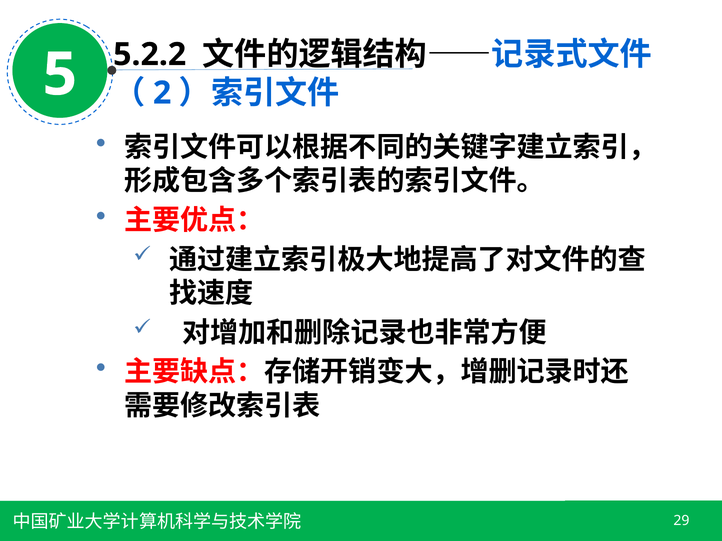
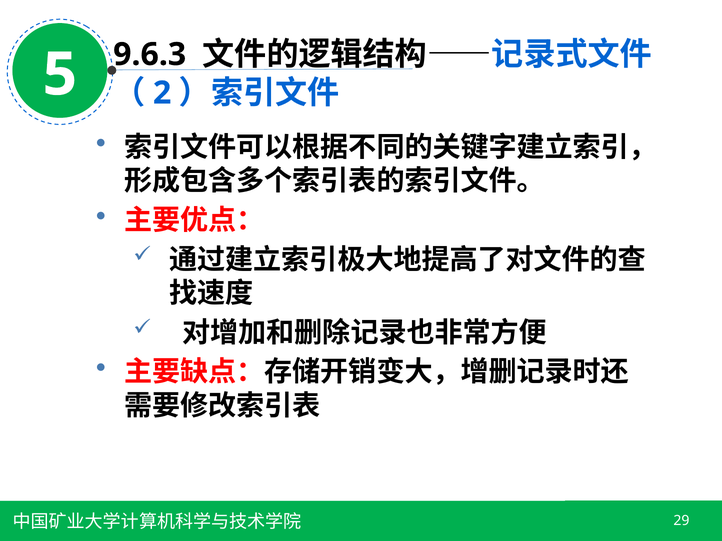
5.2.2: 5.2.2 -> 9.6.3 (150, 55)
